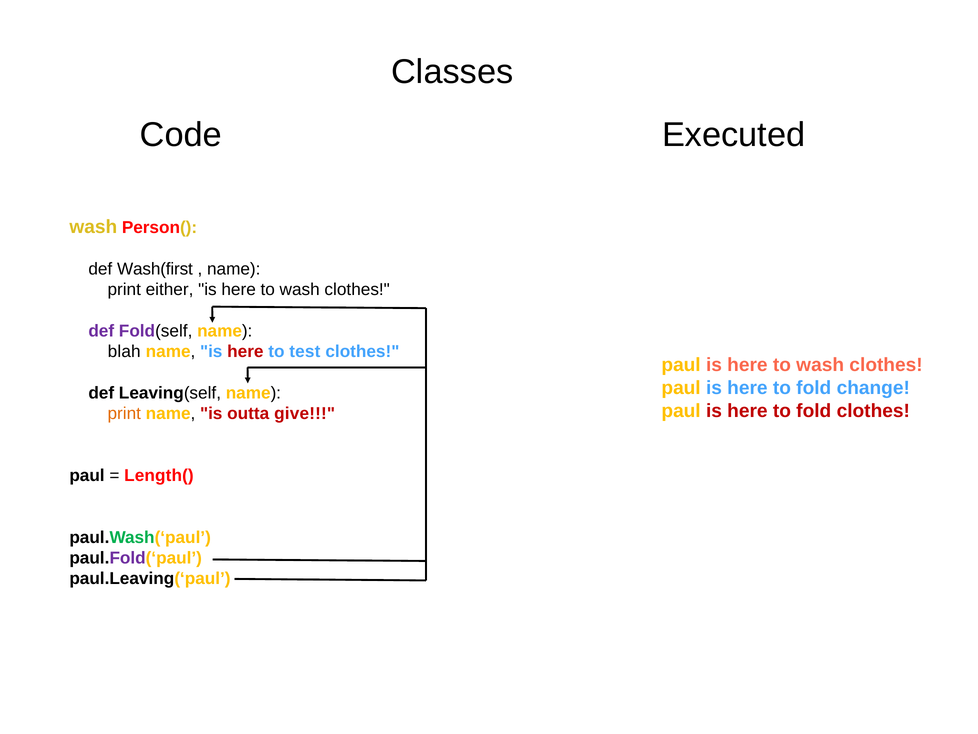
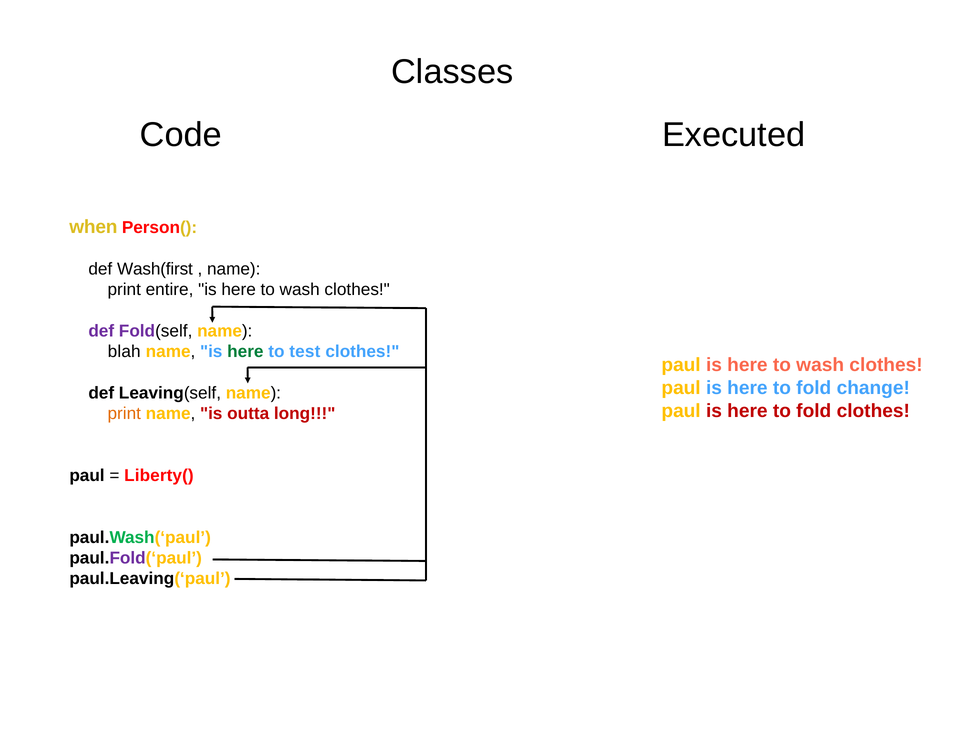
wash: wash -> when (93, 227)
either: either -> entire (170, 290)
here colour: red -> green (245, 351)
give: give -> long (305, 413)
Length(: Length( -> Liberty( (159, 475)
